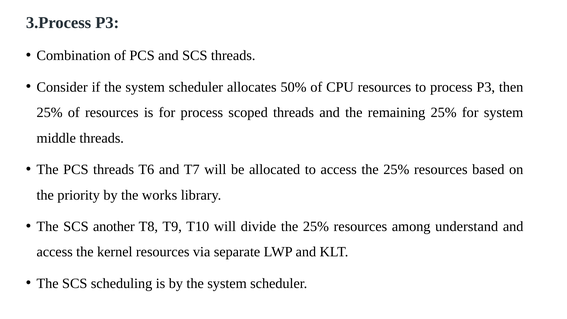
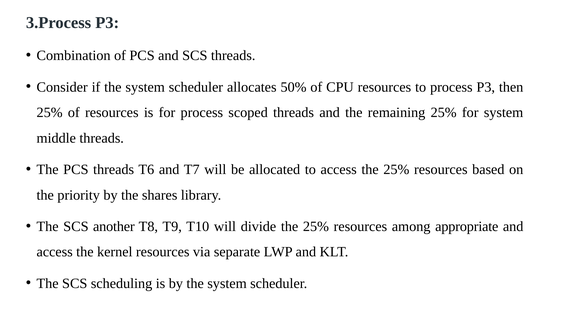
works: works -> shares (160, 195)
understand: understand -> appropriate (467, 226)
